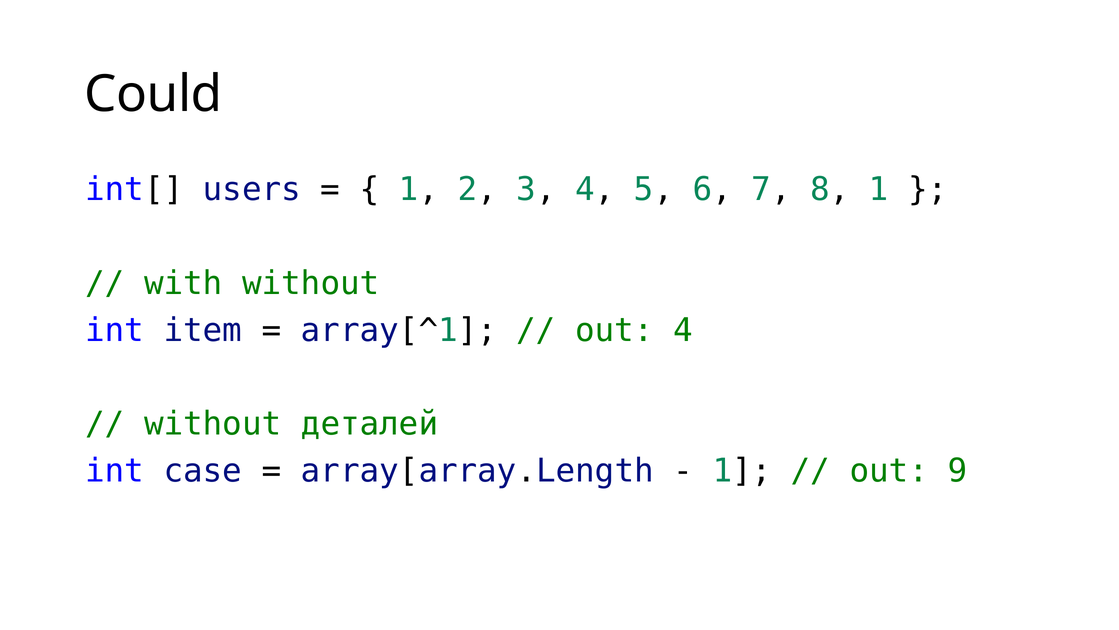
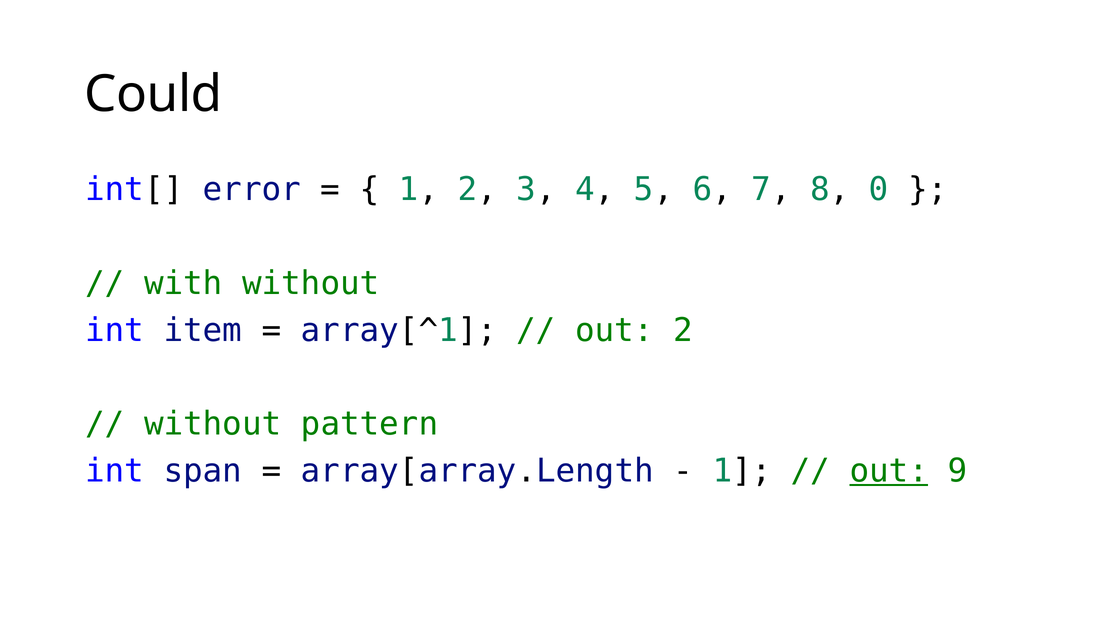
users: users -> error (252, 189)
8 1: 1 -> 0 (879, 189)
out 4: 4 -> 2 (683, 330)
деталей: деталей -> pattern (370, 424)
case: case -> span (203, 471)
out underline: none -> present (889, 471)
